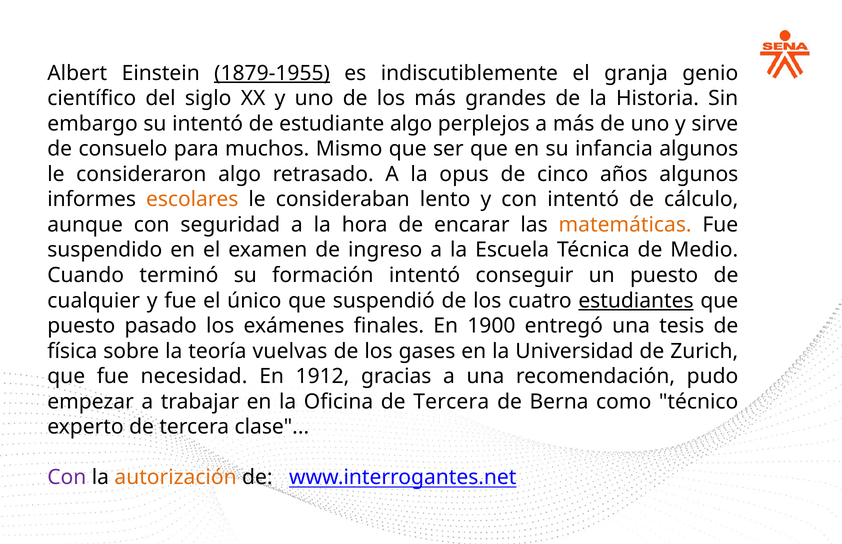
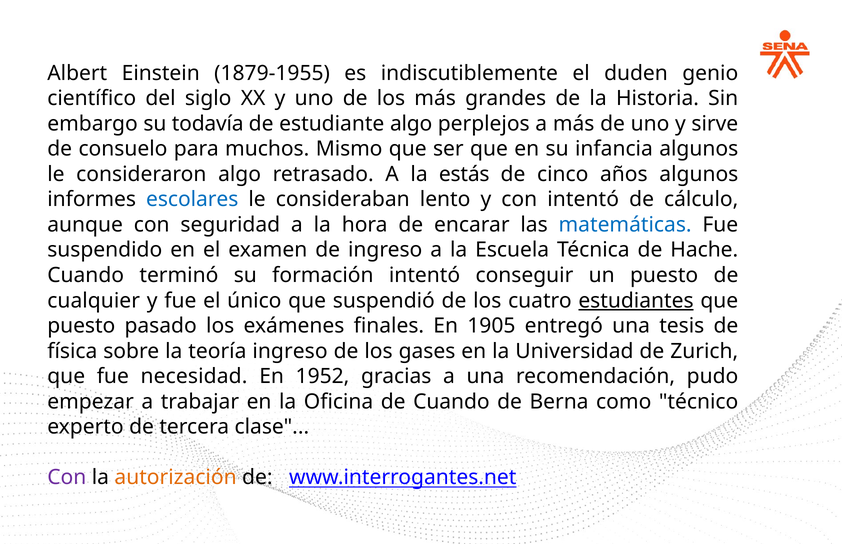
1879-1955 underline: present -> none (272, 73)
granja: granja -> duden (636, 73)
su intentó: intentó -> todavía (208, 124)
opus: opus -> estás (464, 174)
escolares colour: orange -> blue (192, 199)
matemáticas colour: orange -> blue (625, 225)
Medio: Medio -> Hache (704, 250)
1900: 1900 -> 1905 (491, 326)
teoría vuelvas: vuelvas -> ingreso (290, 351)
1912: 1912 -> 1952 (323, 376)
Oficina de Tercera: Tercera -> Cuando (451, 401)
